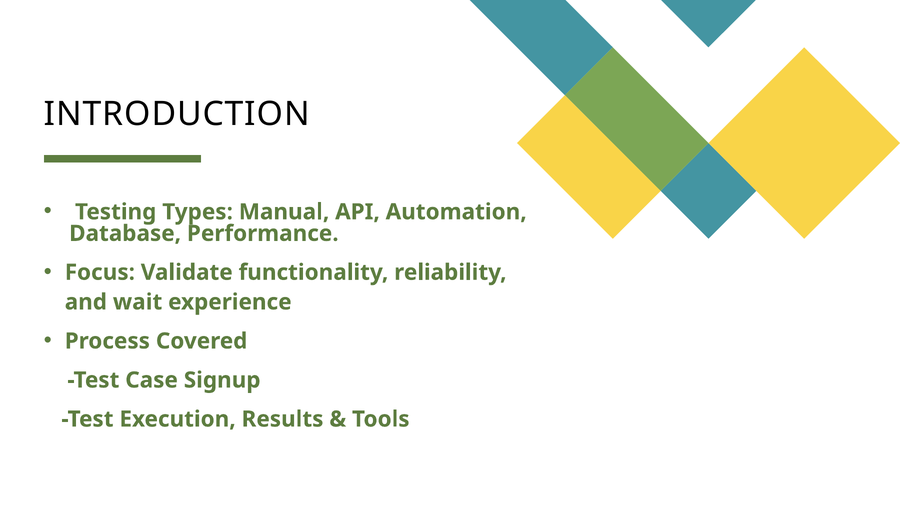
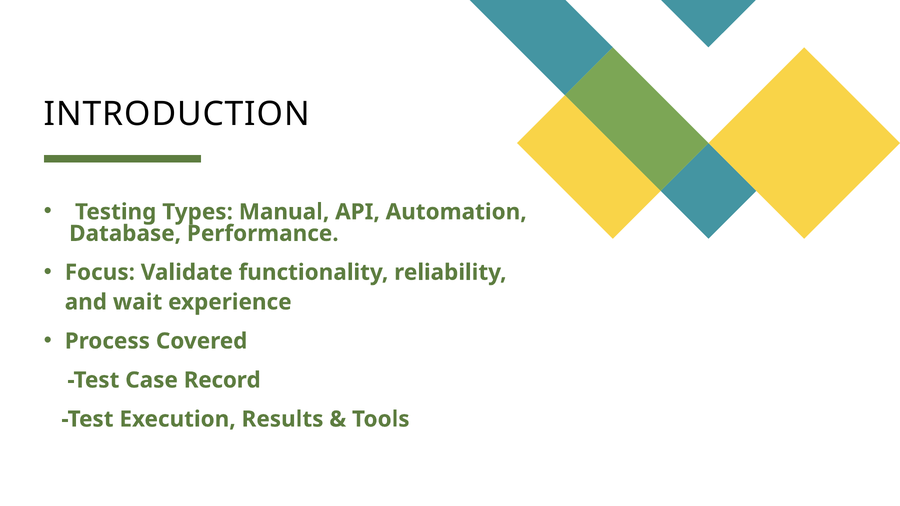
Signup: Signup -> Record (222, 380)
